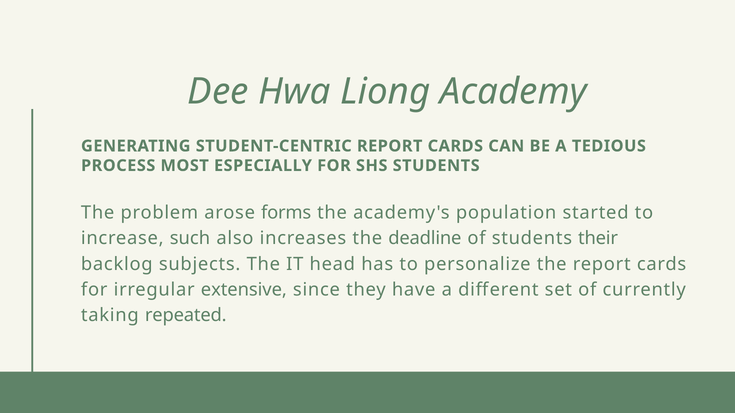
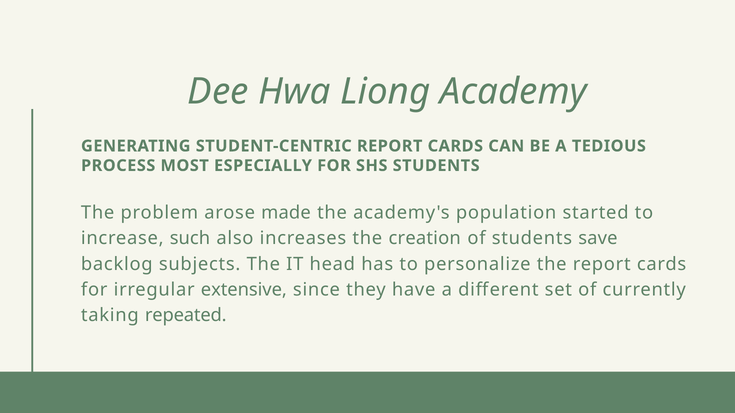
forms: forms -> made (286, 213)
deadline: deadline -> creation (425, 239)
their: their -> save (598, 239)
